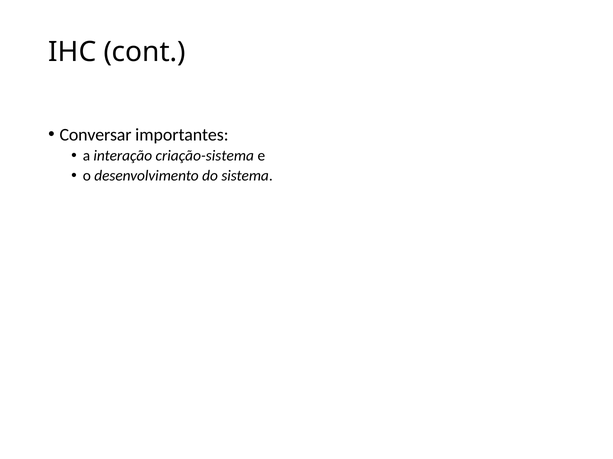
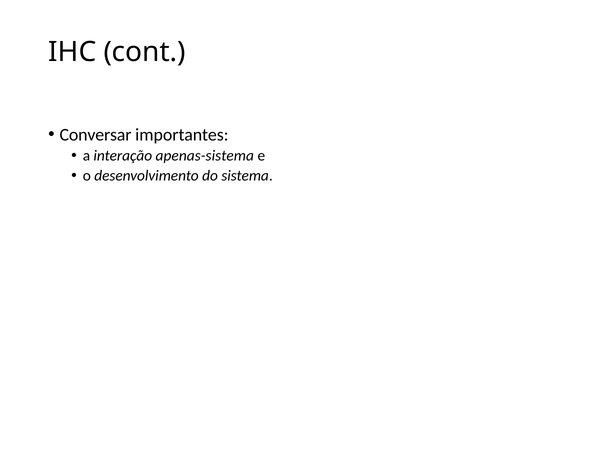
criação-sistema: criação-sistema -> apenas-sistema (205, 156)
